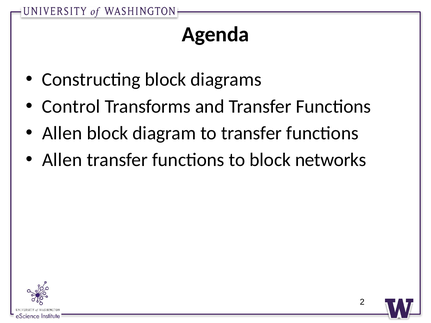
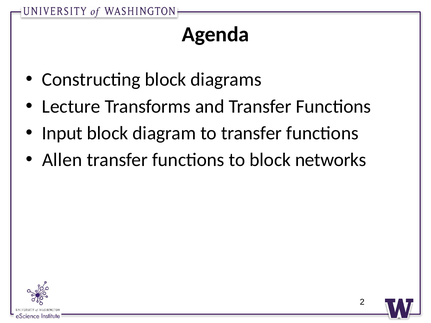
Control: Control -> Lecture (71, 106)
Allen: Allen -> Input (62, 133)
